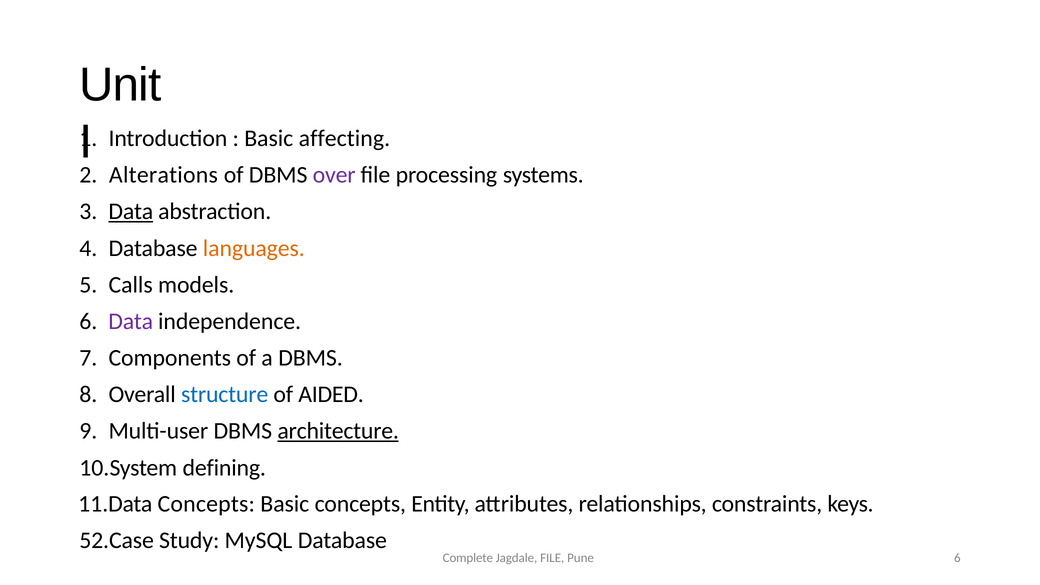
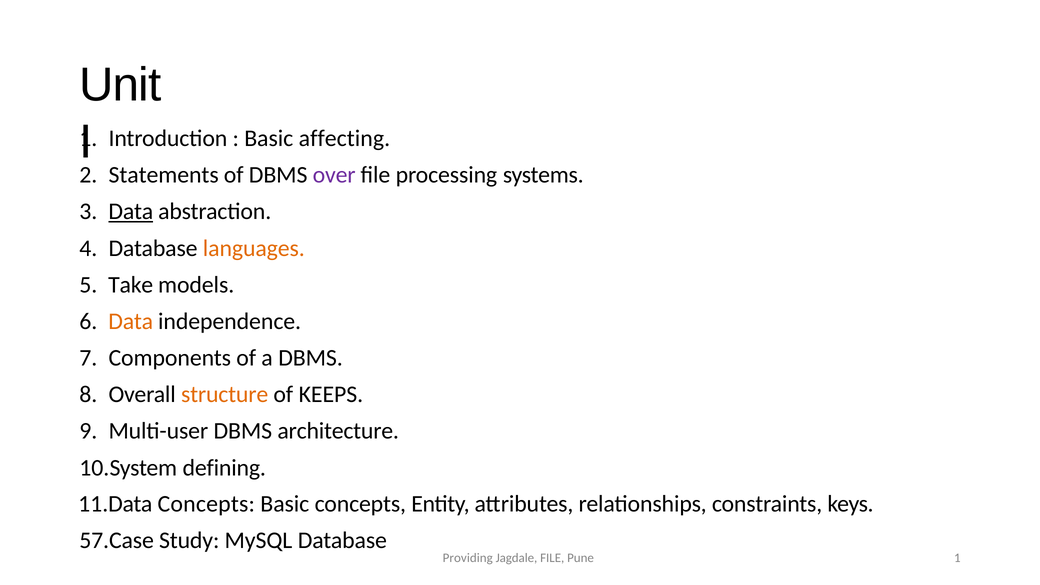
Alterations: Alterations -> Statements (164, 175)
Calls: Calls -> Take (131, 285)
Data colour: purple -> orange (131, 321)
structure colour: blue -> orange (225, 395)
AIDED: AIDED -> KEEPS (331, 395)
architecture underline: present -> none (338, 431)
52.Case: 52.Case -> 57.Case (117, 540)
Complete: Complete -> Providing (468, 558)
Pune 6: 6 -> 1 (957, 558)
